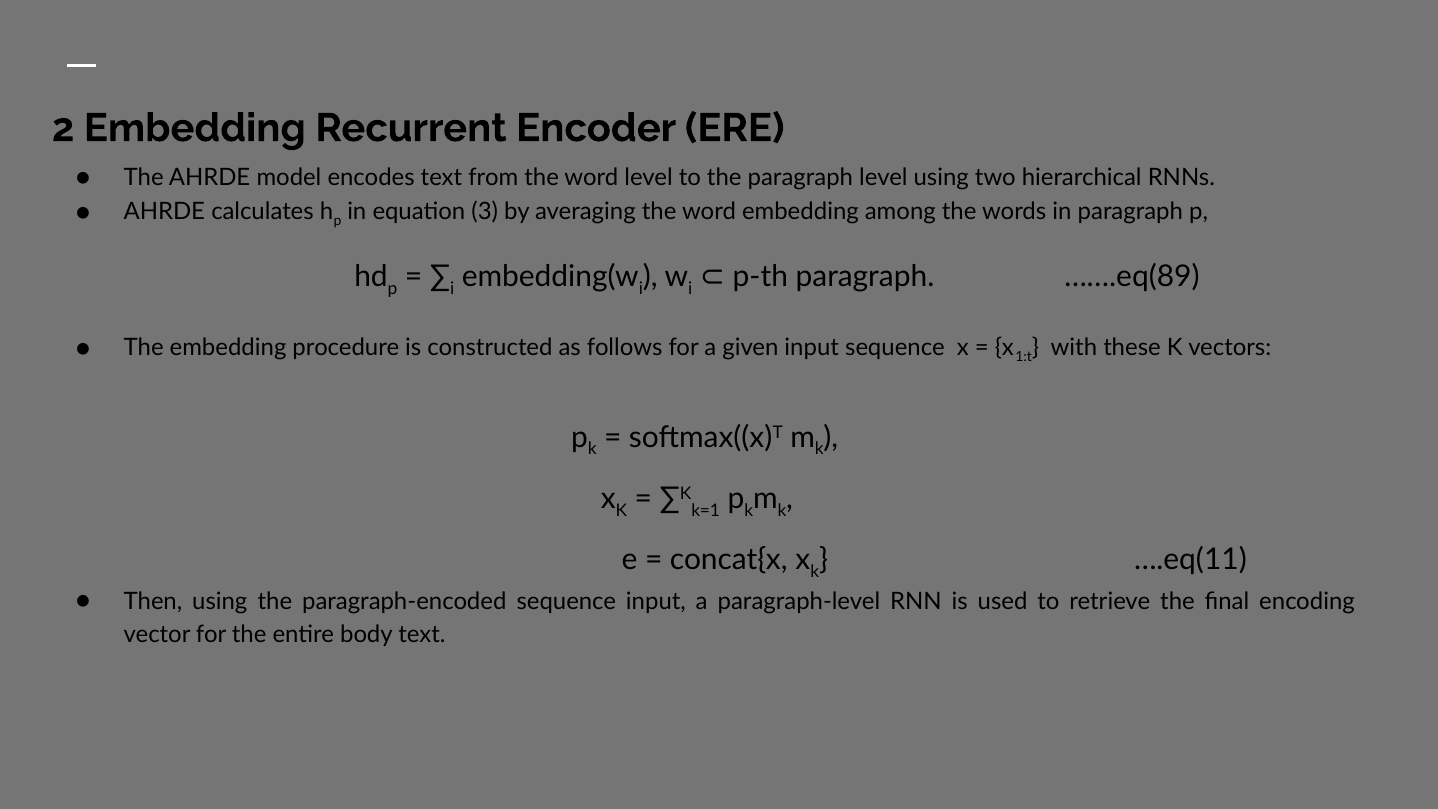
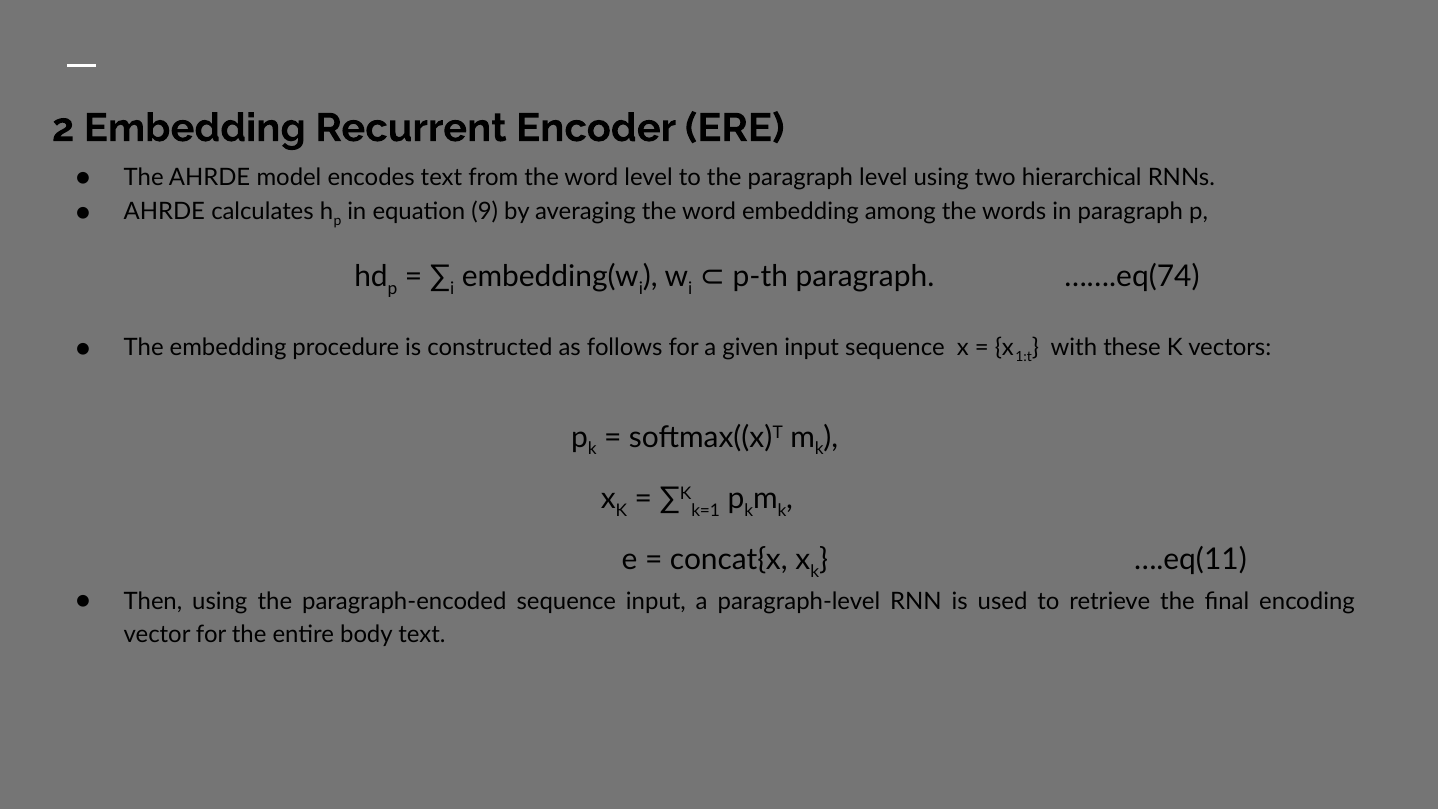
3: 3 -> 9 (485, 211)
…….eq(89: …….eq(89 -> …….eq(74 (1132, 277)
